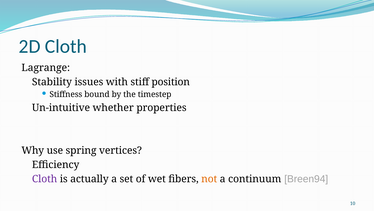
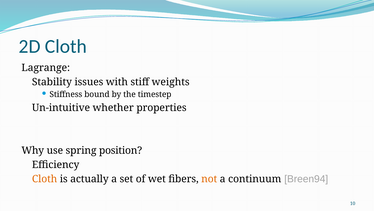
position: position -> weights (171, 82)
vertices: vertices -> position (121, 150)
Cloth colour: purple -> orange (45, 178)
